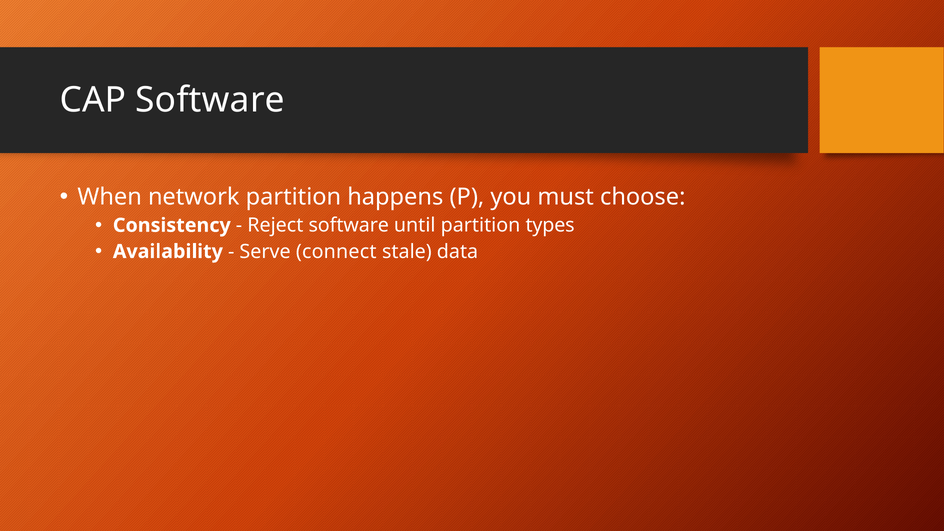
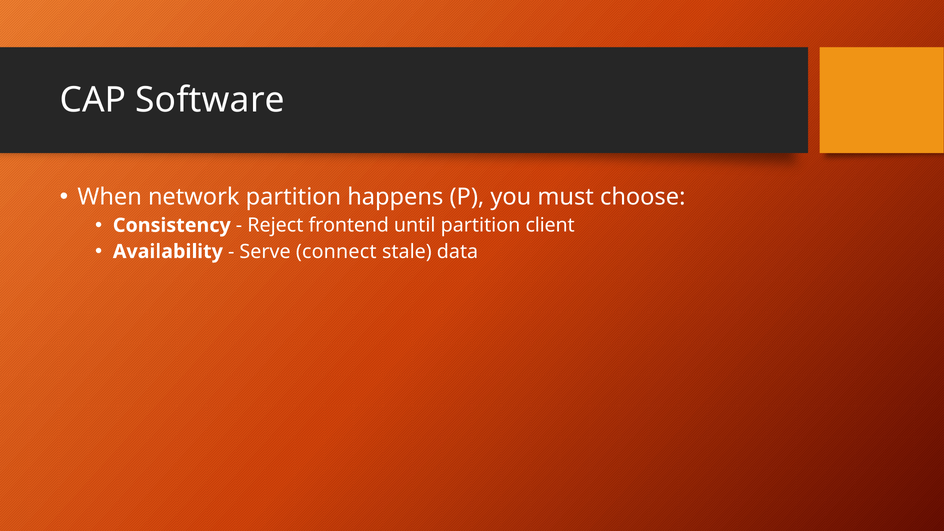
Reject software: software -> frontend (349, 225)
types: types -> client (550, 225)
